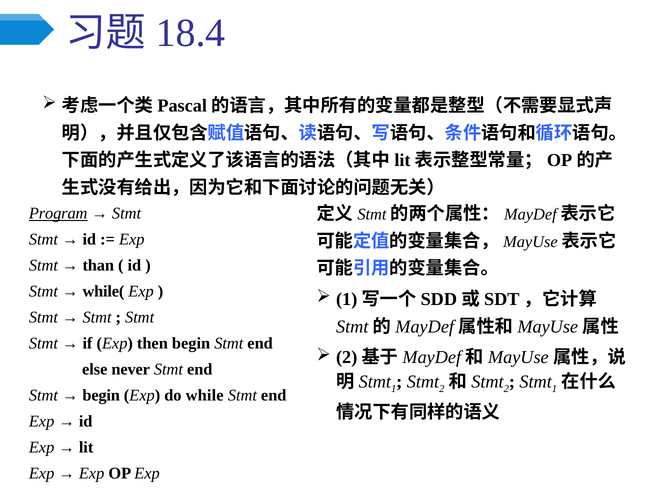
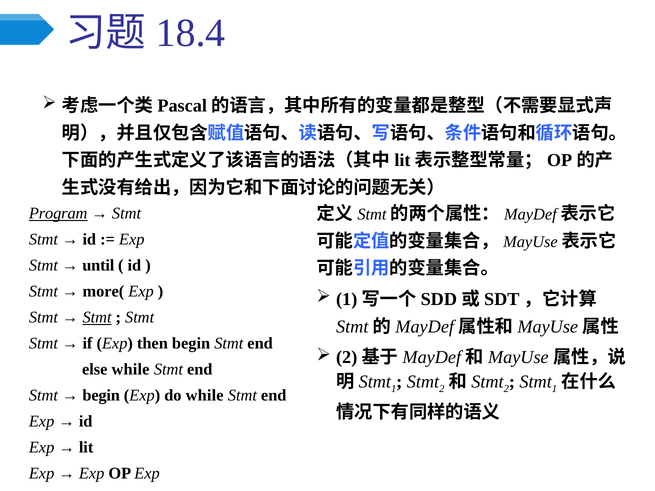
than: than -> until (98, 266)
while(: while( -> more( (103, 292)
Stmt underline: none -> present (97, 318)
else never: never -> while (131, 370)
